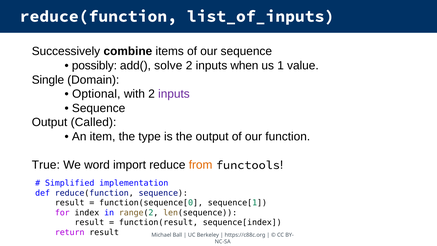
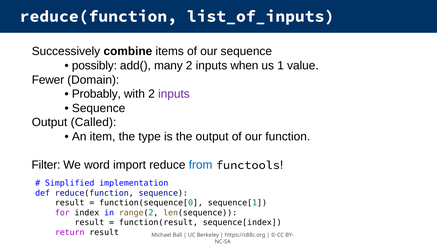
solve: solve -> many (168, 66)
Single: Single -> Fewer (48, 80)
Optional: Optional -> Probably (96, 94)
True: True -> Filter (46, 165)
from colour: orange -> blue (201, 165)
